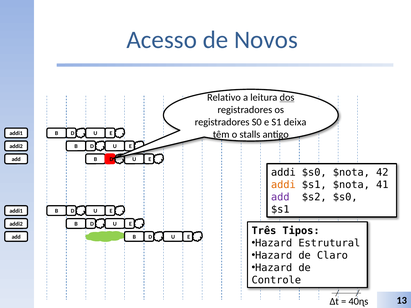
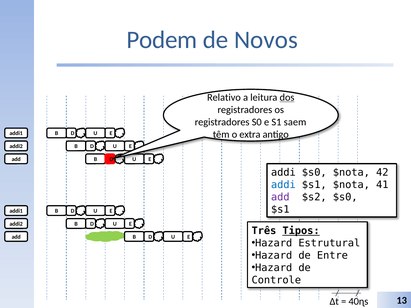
Acesso: Acesso -> Podem (162, 40)
deixa: deixa -> saem (295, 122)
stalls: stalls -> extra (250, 134)
addi colour: orange -> blue (283, 185)
Tipos underline: none -> present (301, 231)
Claro: Claro -> Entre (332, 256)
